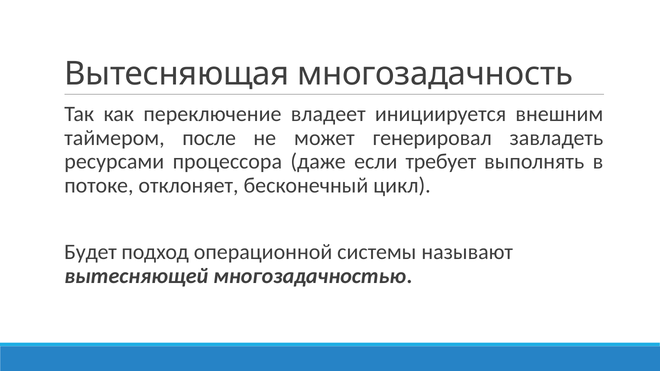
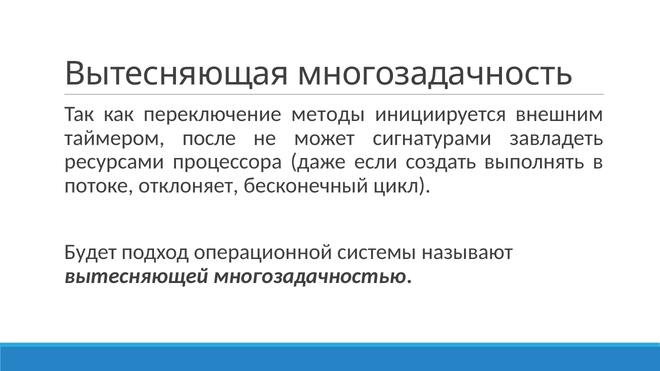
владеет: владеет -> методы (328, 114)
генерировал: генерировал -> сигнатурами (432, 138)
требует: требует -> создать (441, 162)
